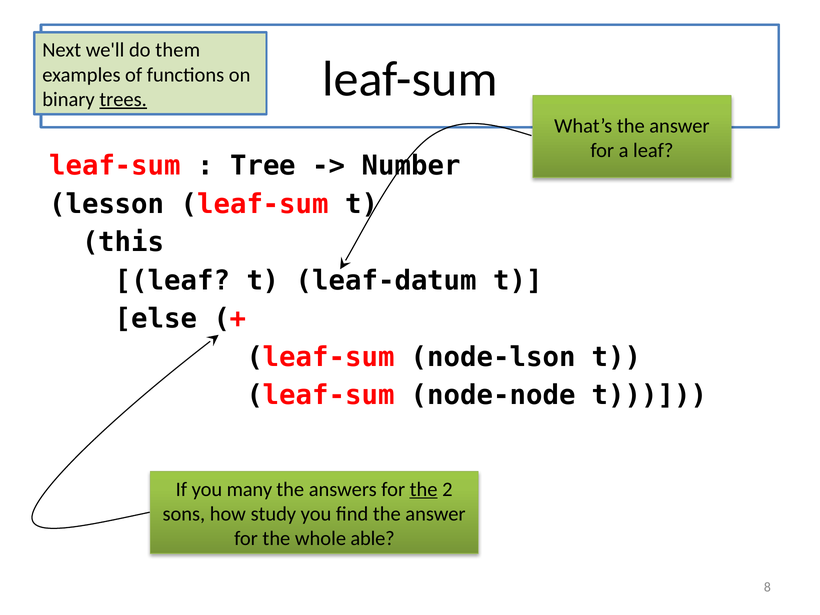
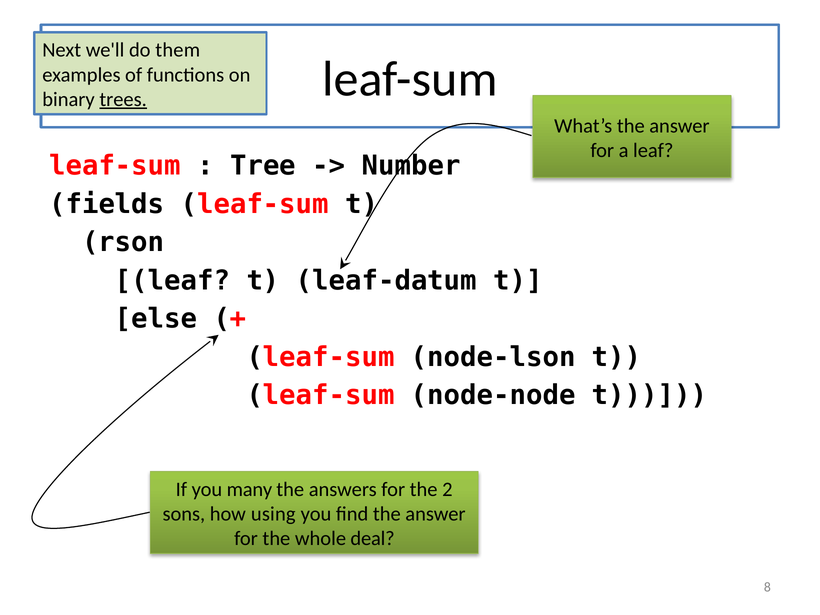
lesson: lesson -> fields (107, 204)
this: this -> rson (123, 242)
the underline: present -> none (424, 489)
study: study -> using (273, 514)
able: able -> deal (373, 539)
